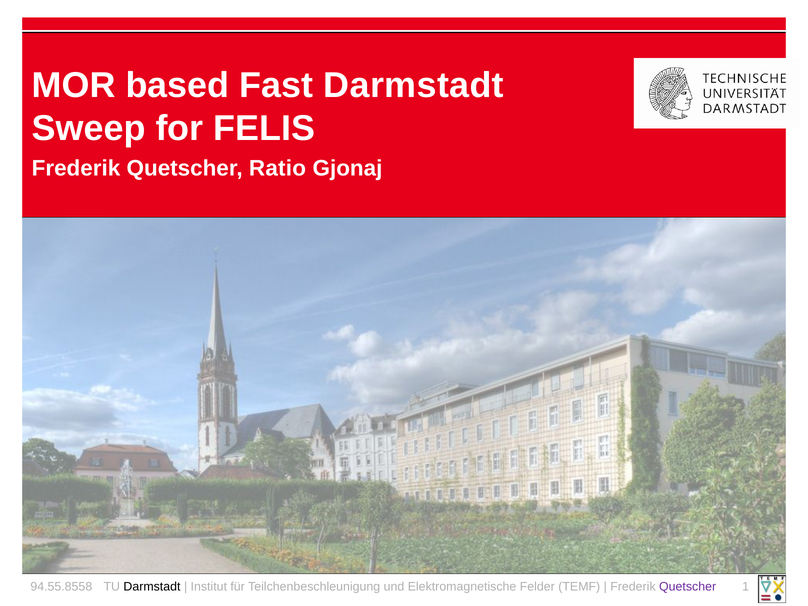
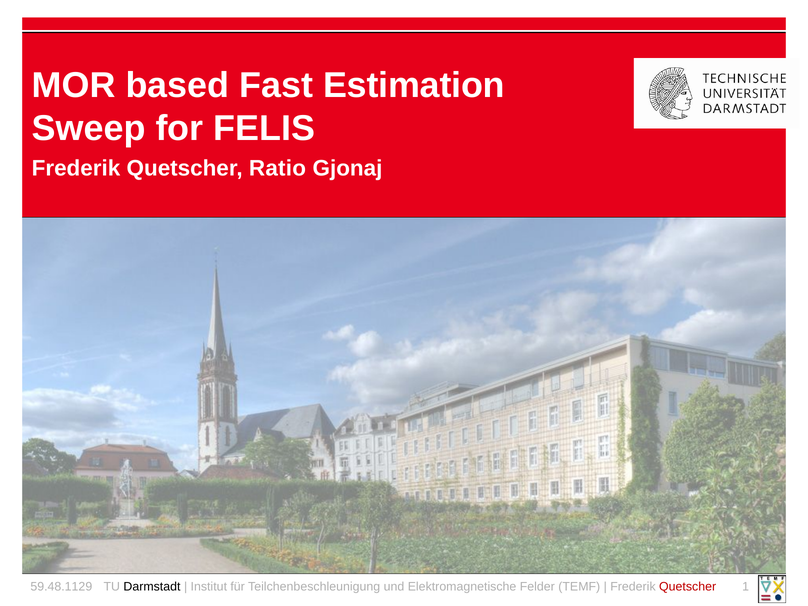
Fast Darmstadt: Darmstadt -> Estimation (414, 85)
94.55.8558: 94.55.8558 -> 59.48.1129 (61, 587)
Quetscher colour: purple -> red (688, 587)
